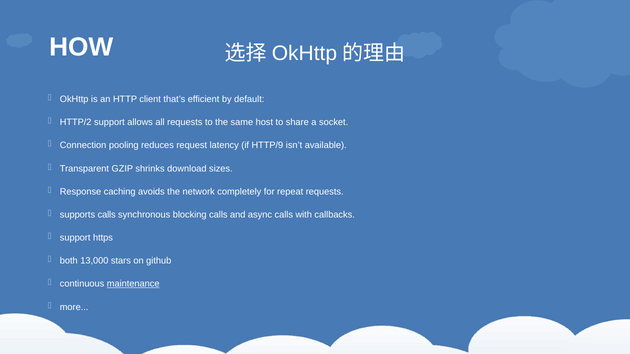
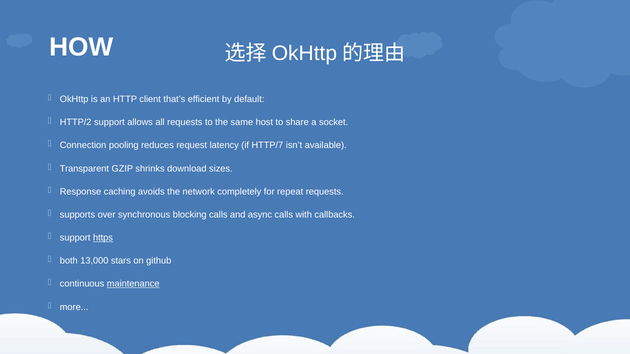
HTTP/9: HTTP/9 -> HTTP/7 (267, 146)
supports calls: calls -> over (107, 215)
https underline: none -> present (103, 238)
